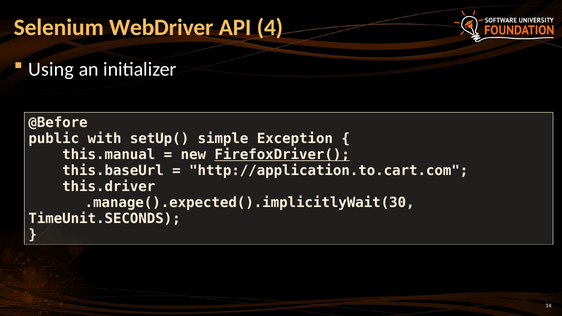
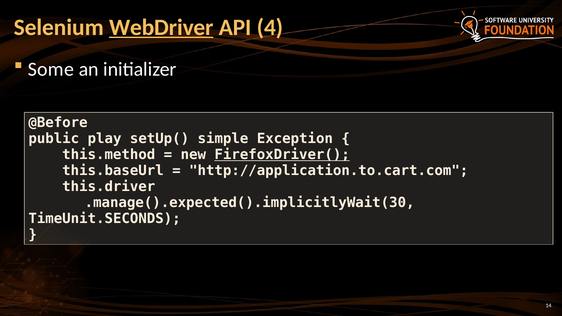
WebDriver underline: none -> present (161, 27)
Using: Using -> Some (51, 69)
with: with -> play (105, 139)
this.manual: this.manual -> this.method (109, 155)
